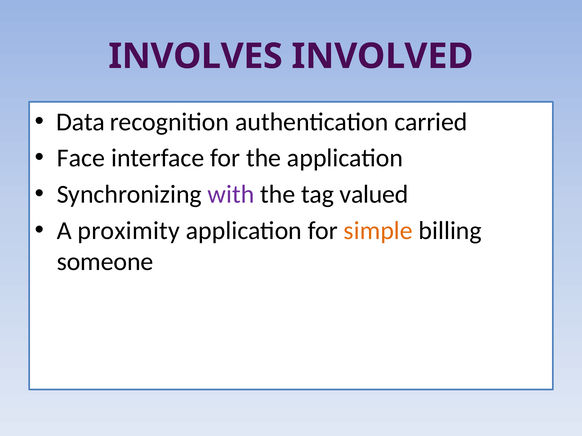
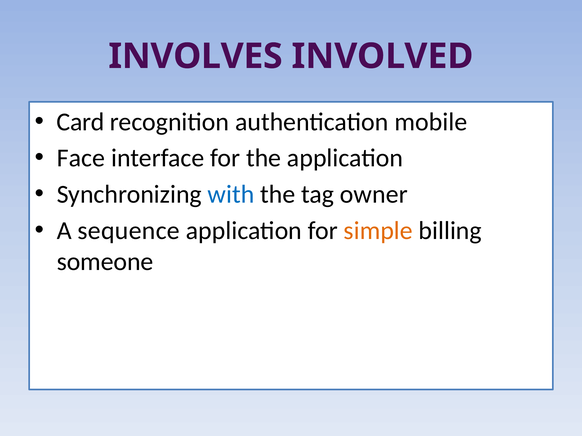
Data: Data -> Card (81, 122)
carried: carried -> mobile (431, 122)
with colour: purple -> blue (231, 195)
valued: valued -> owner (374, 195)
proximity: proximity -> sequence (129, 231)
